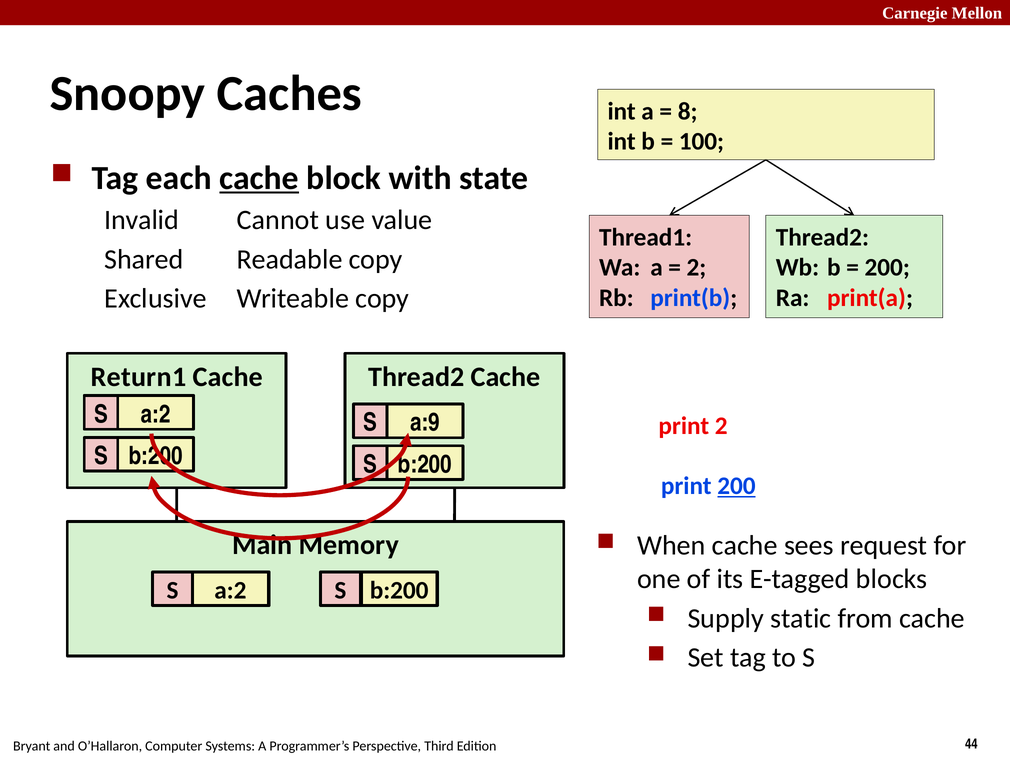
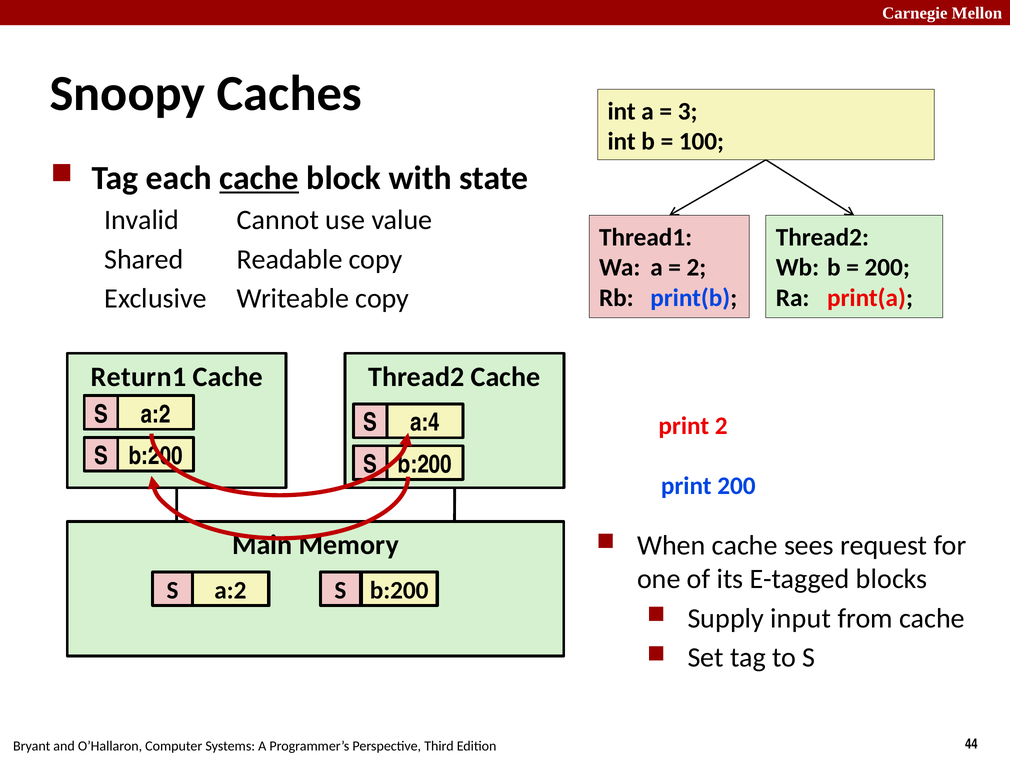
8: 8 -> 3 (688, 111)
a:9: a:9 -> a:4 (425, 423)
200 underline: present -> none (736, 486)
static: static -> input (801, 619)
